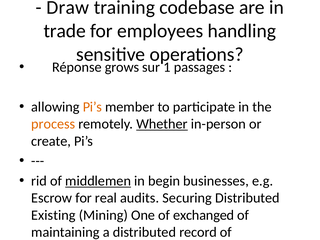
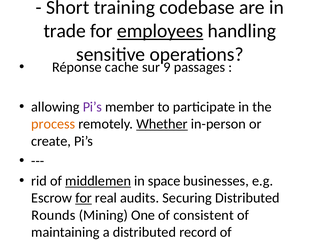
Draw: Draw -> Short (68, 8)
employees underline: none -> present (160, 31)
grows: grows -> cache (122, 67)
1: 1 -> 9 (167, 67)
Pi’s colour: orange -> purple (92, 107)
begin: begin -> space (164, 181)
for underline: none -> present (84, 198)
Existing: Existing -> Rounds (53, 215)
exchanged: exchanged -> consistent (204, 215)
